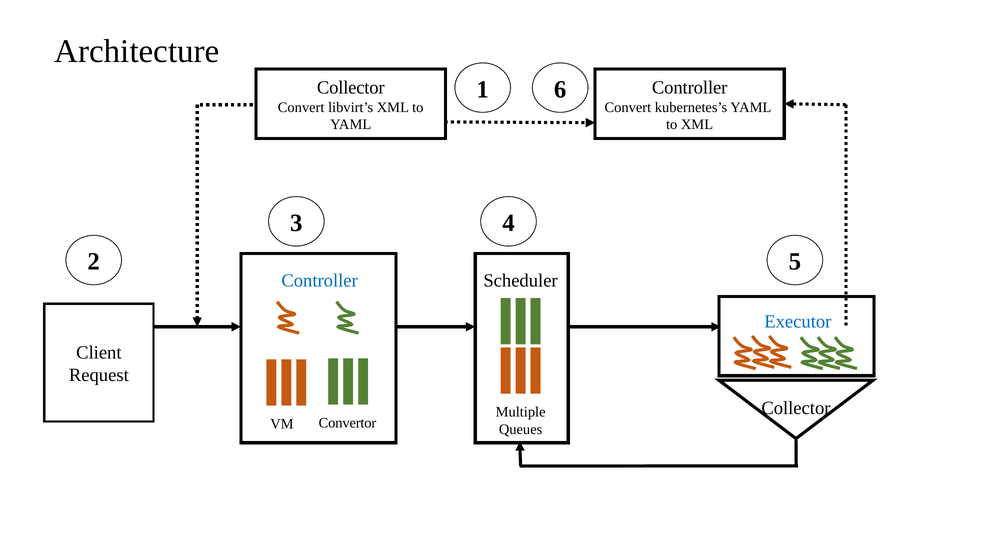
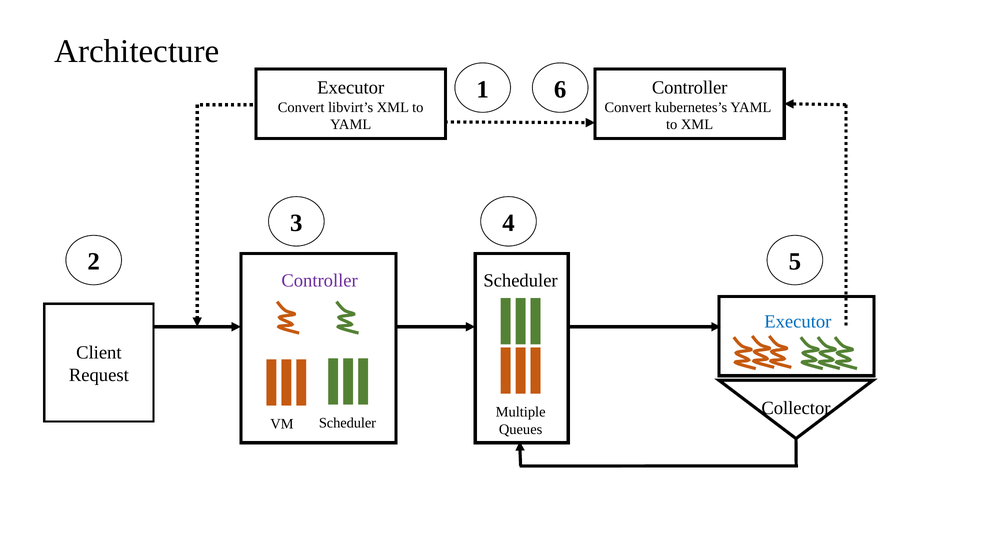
Collector: Collector -> Executor (351, 88)
Controller colour: blue -> purple (320, 280)
VM Convertor: Convertor -> Scheduler (347, 423)
